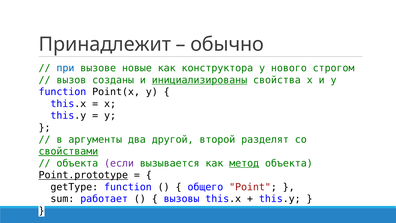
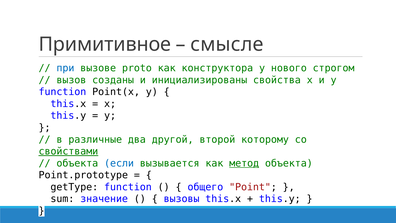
Принадлежит: Принадлежит -> Примитивное (105, 44)
обычно: обычно -> смысле (227, 44)
новые: новые -> proto (137, 68)
инициализированы underline: present -> none (199, 80)
аргументы: аргументы -> различные (95, 139)
разделят: разделят -> которому (265, 139)
если colour: purple -> blue (119, 163)
Point.prototype underline: present -> none (83, 175)
работает: работает -> значение (104, 199)
